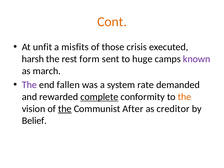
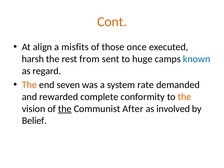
unfit: unfit -> align (42, 47)
crisis: crisis -> once (137, 47)
form: form -> from (89, 59)
known colour: purple -> blue (197, 59)
march: march -> regard (47, 71)
The colour: purple -> orange (29, 85)
fallen: fallen -> seven (68, 85)
complete underline: present -> none (99, 97)
creditor: creditor -> involved (173, 109)
